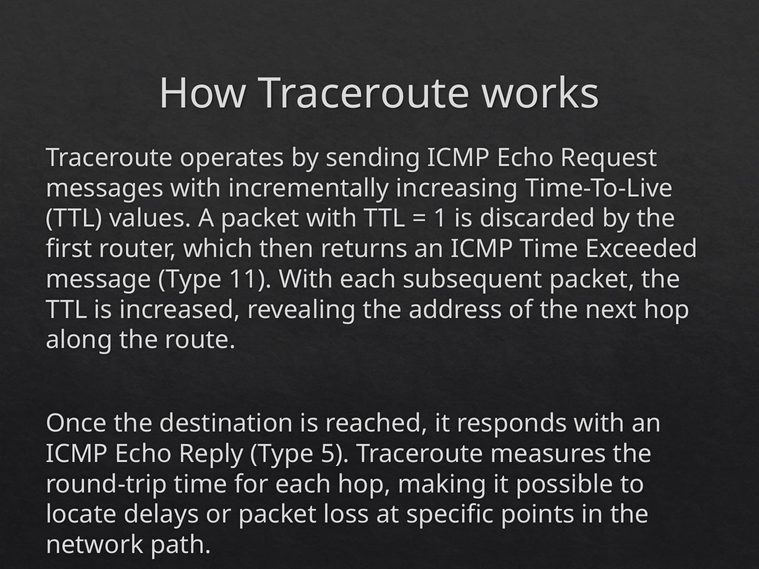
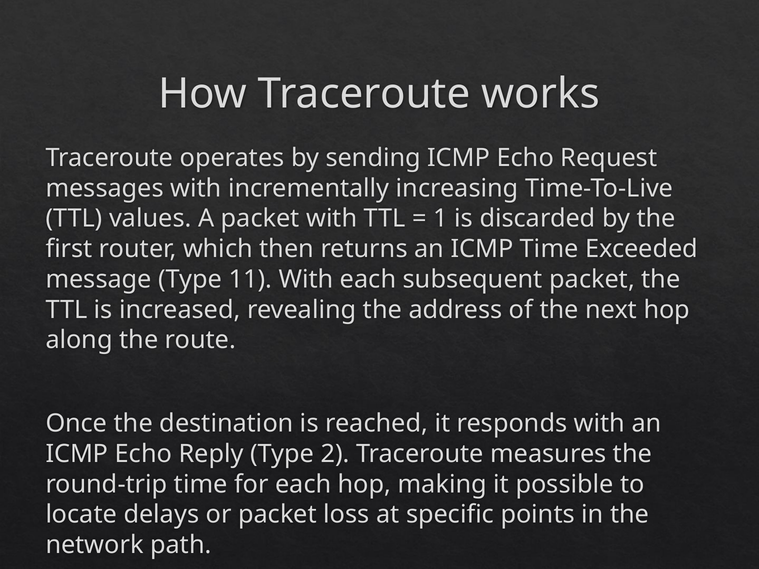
5: 5 -> 2 (335, 454)
